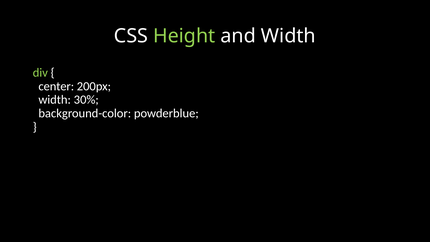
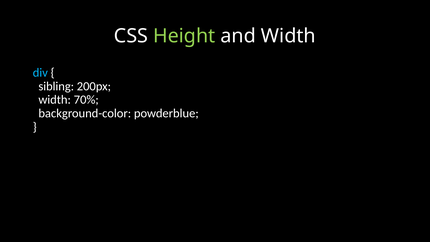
div colour: light green -> light blue (40, 73)
center: center -> sibling (56, 86)
30%: 30% -> 70% (86, 100)
